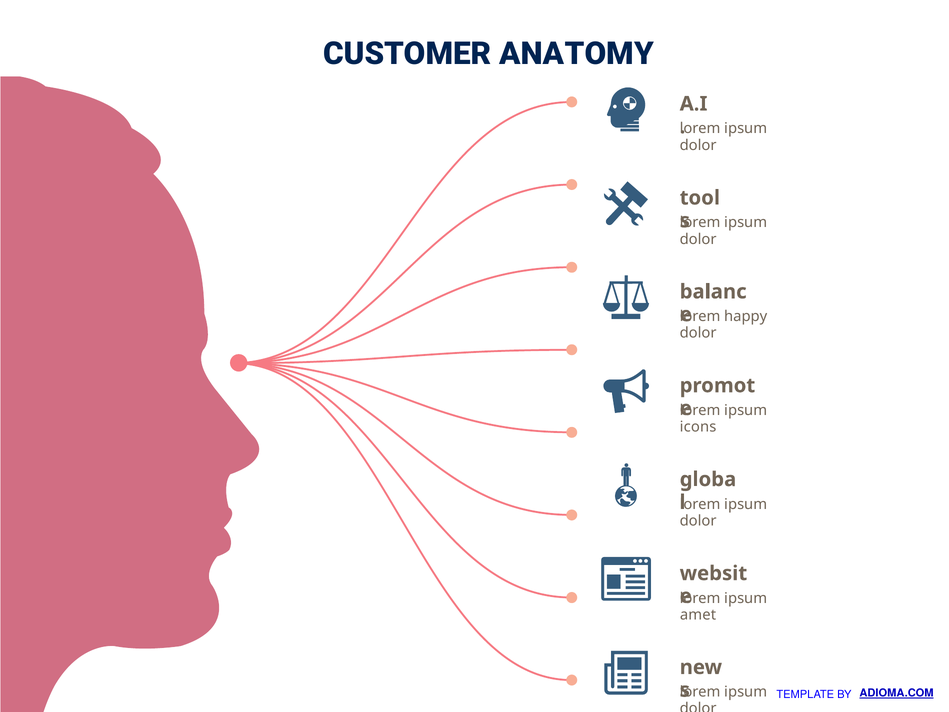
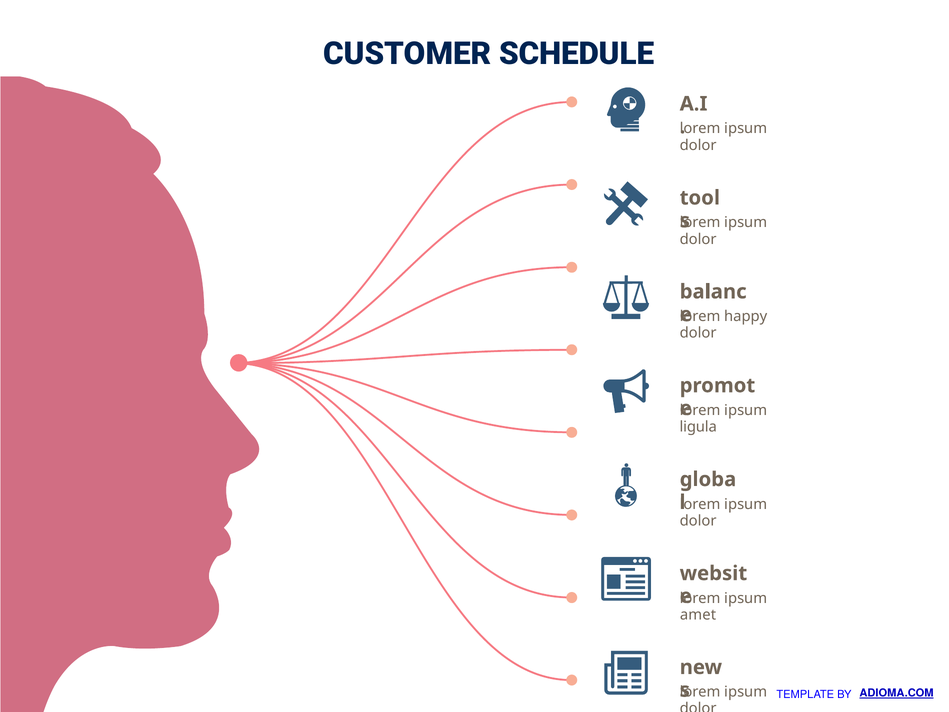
ANATOMY: ANATOMY -> SCHEDULE (577, 54)
icons: icons -> ligula (698, 427)
